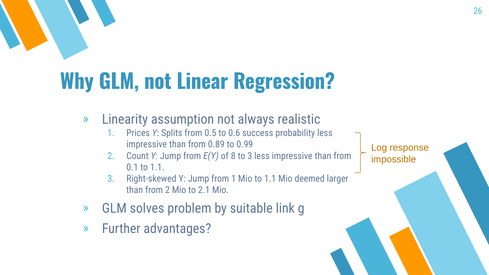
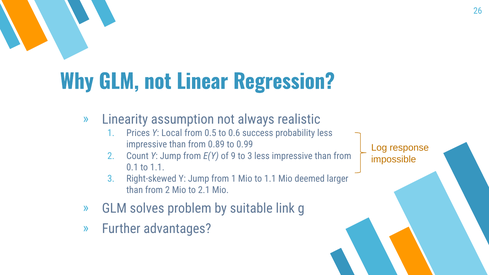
Splits: Splits -> Local (172, 133)
8: 8 -> 9 (233, 156)
